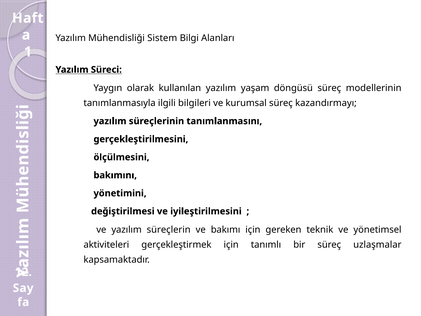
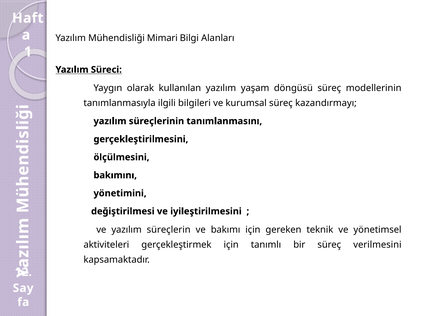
Sistem: Sistem -> Mimari (162, 38)
uzlaşmalar: uzlaşmalar -> verilmesini (377, 245)
